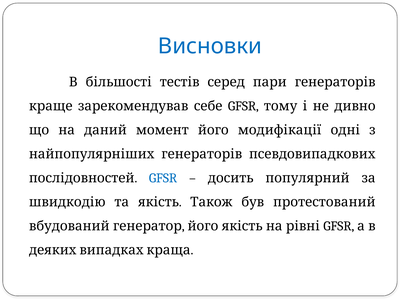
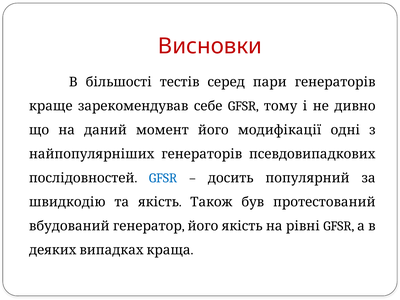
Висновки colour: blue -> red (210, 46)
